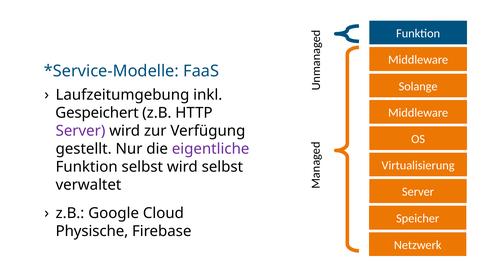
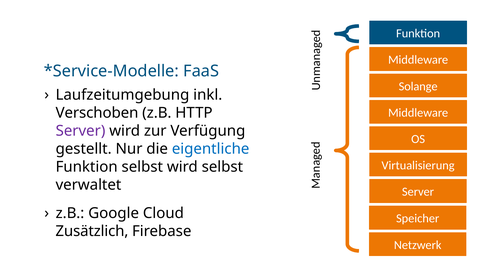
Gespeichert: Gespeichert -> Verschoben (97, 113)
eigentliche colour: purple -> blue (211, 149)
Physische: Physische -> Zusätzlich (92, 231)
